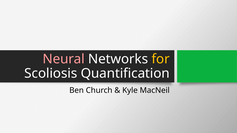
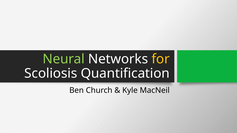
Neural colour: pink -> light green (64, 59)
